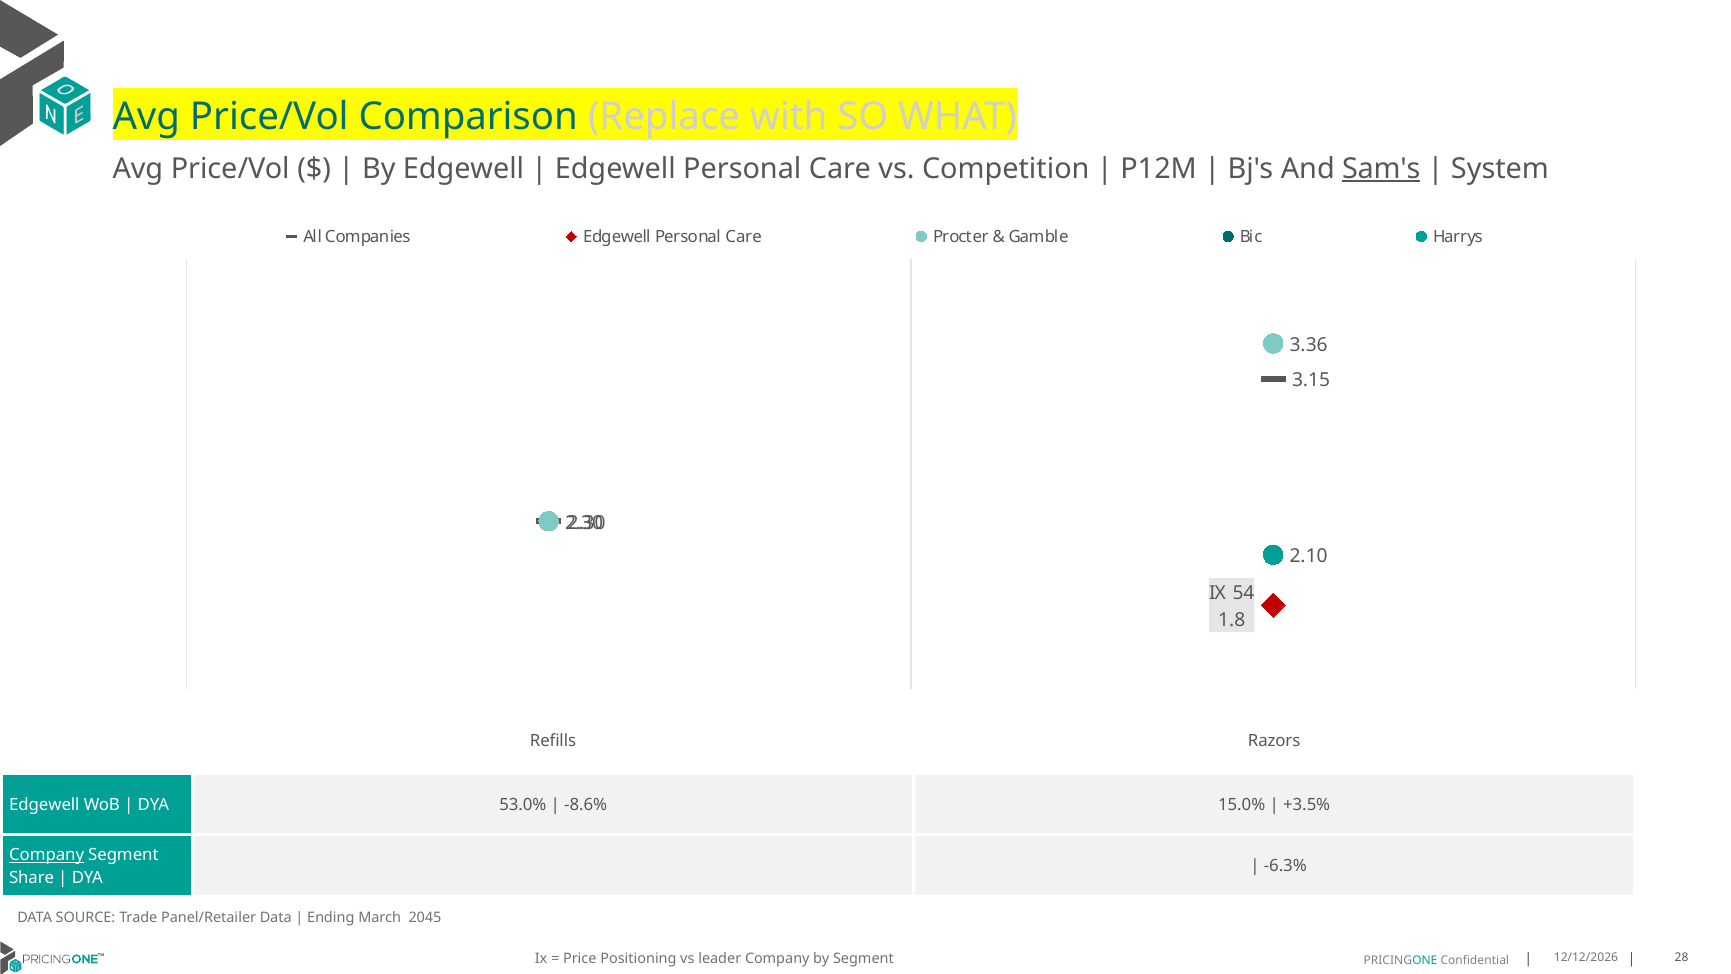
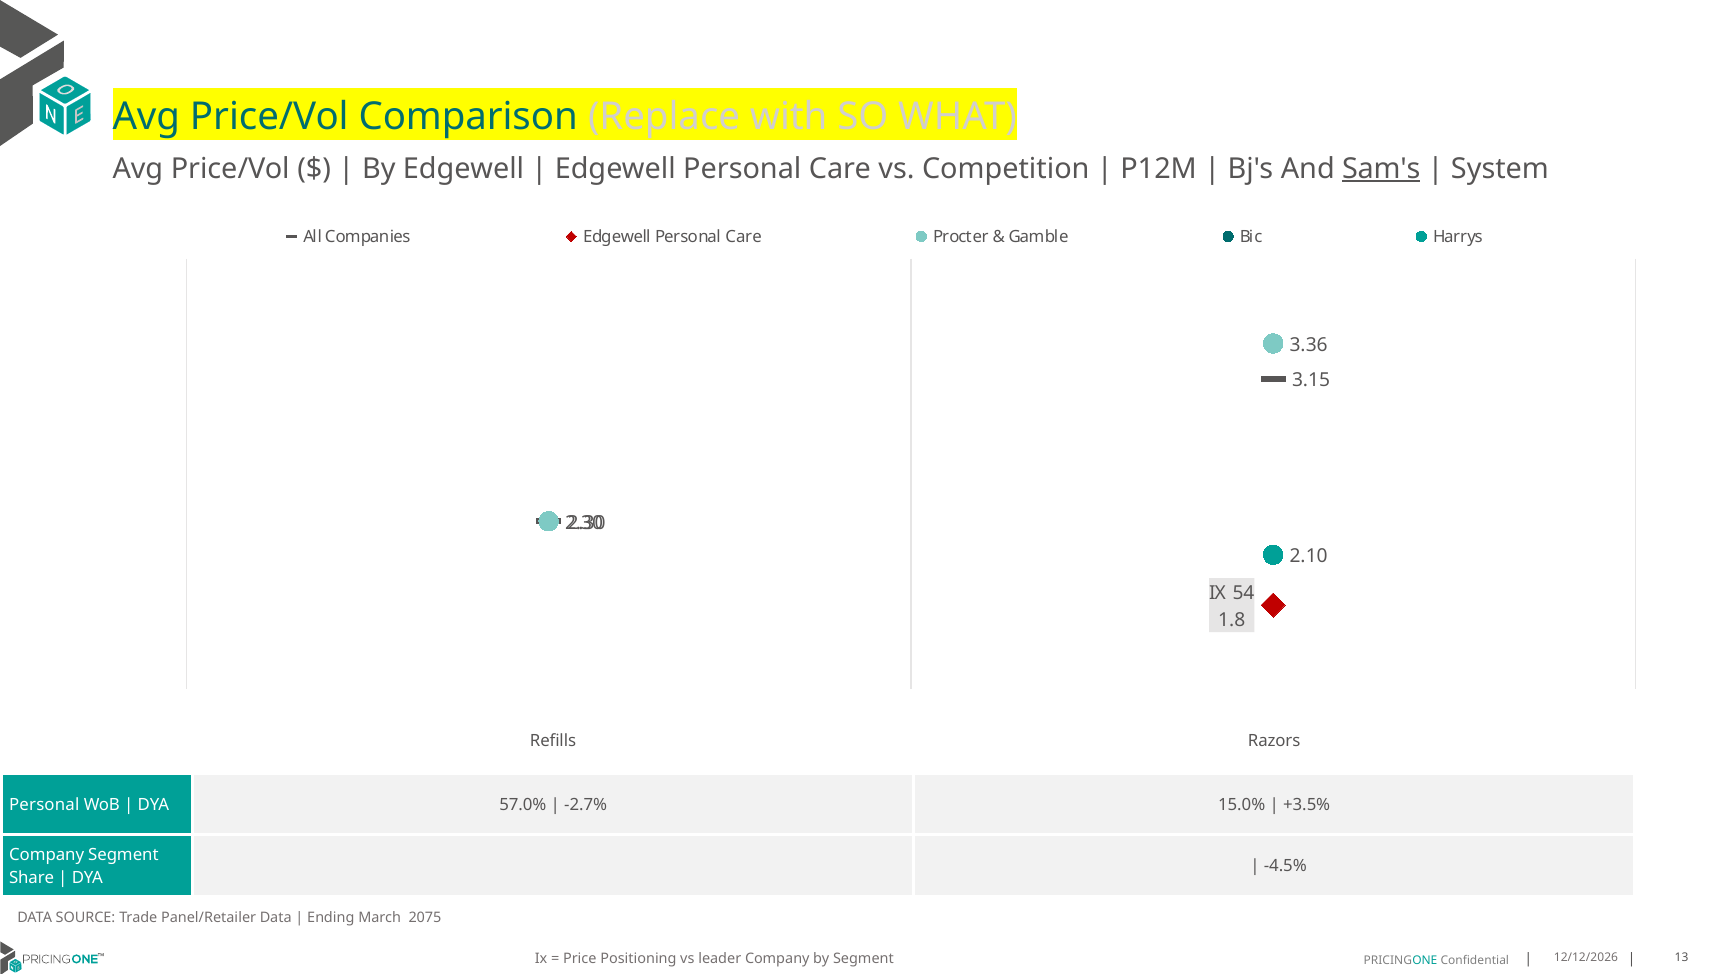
Edgewell: Edgewell -> Personal (44, 805)
53.0%: 53.0% -> 57.0% (523, 805)
-8.6%: -8.6% -> -2.7% (586, 805)
Company underline: present -> none (47, 855)
-6.3%: -6.3% -> -4.5% (1285, 866)
2045: 2045 -> 2075 (425, 917)
28: 28 -> 13 (1682, 957)
